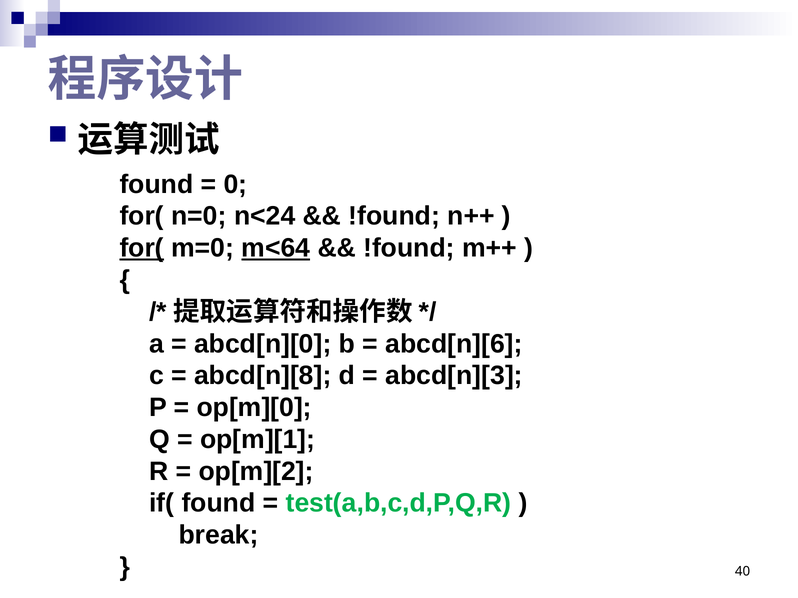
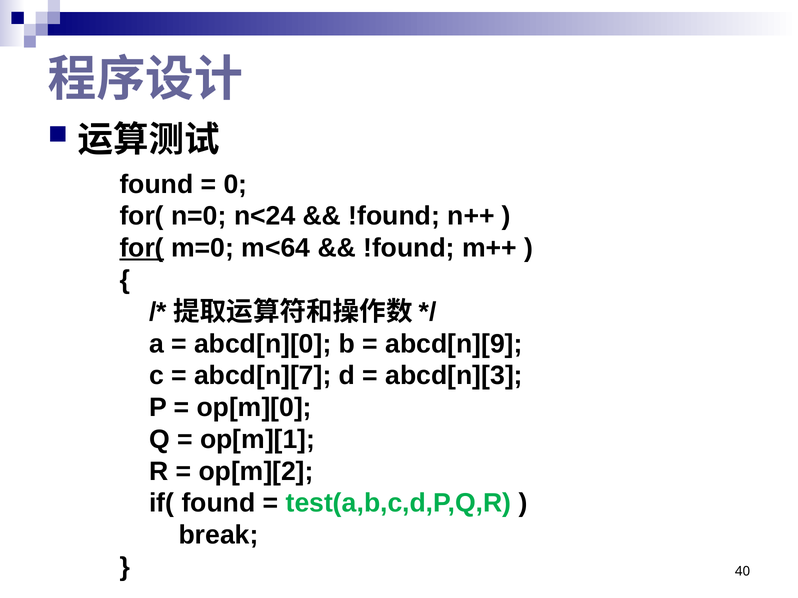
m<64 underline: present -> none (276, 248)
abcd[n][6: abcd[n][6 -> abcd[n][9 (454, 344)
abcd[n][8: abcd[n][8 -> abcd[n][7 (263, 376)
